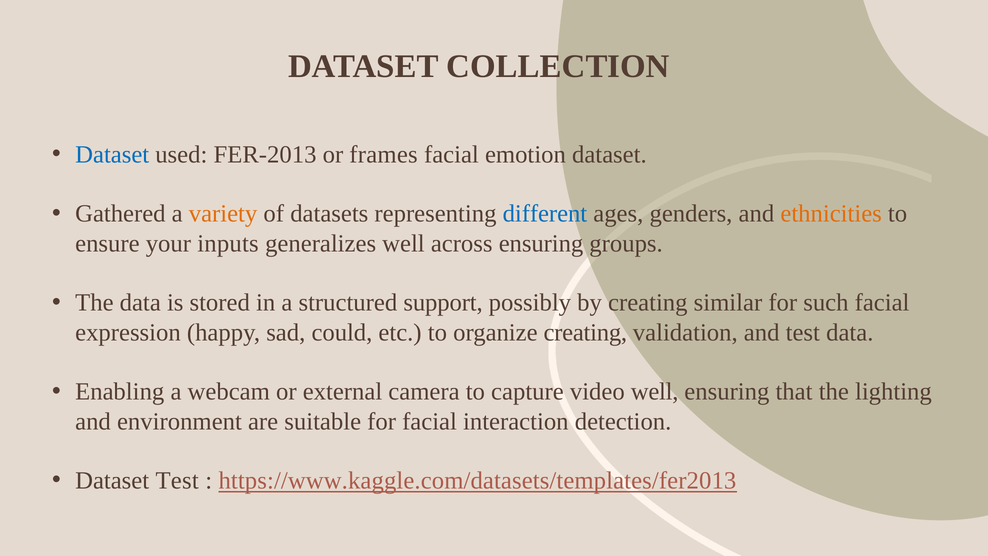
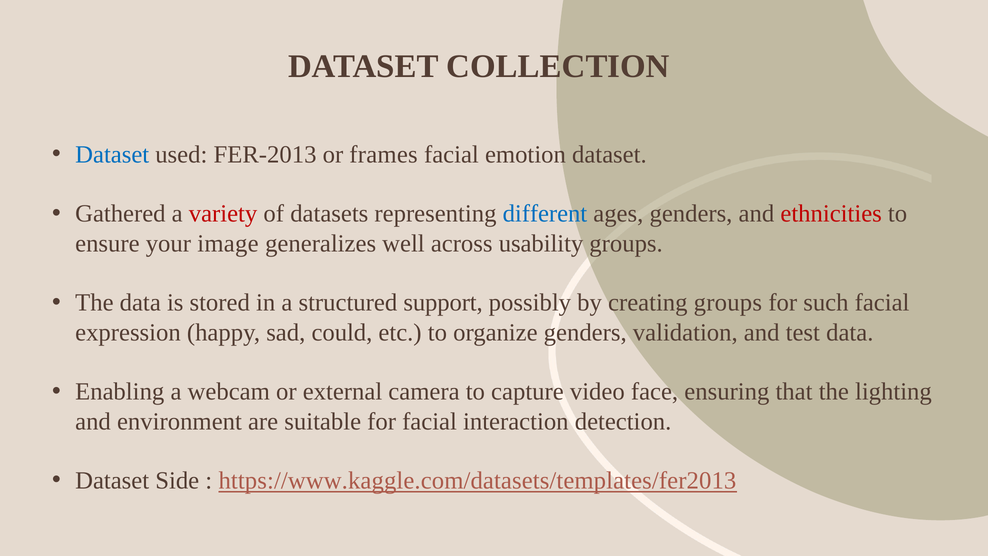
variety colour: orange -> red (223, 214)
ethnicities colour: orange -> red (831, 214)
inputs: inputs -> image (228, 243)
across ensuring: ensuring -> usability (541, 243)
creating similar: similar -> groups (728, 303)
organize creating: creating -> genders (585, 332)
video well: well -> face (655, 392)
Dataset Test: Test -> Side (177, 480)
